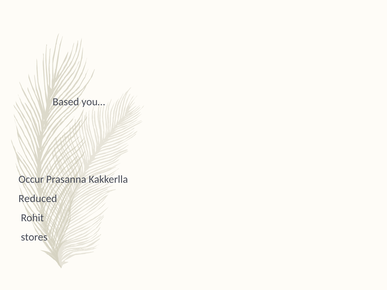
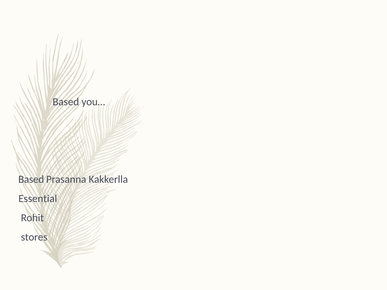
Occur: Occur -> Based (31, 179)
Reduced: Reduced -> Essential (38, 199)
